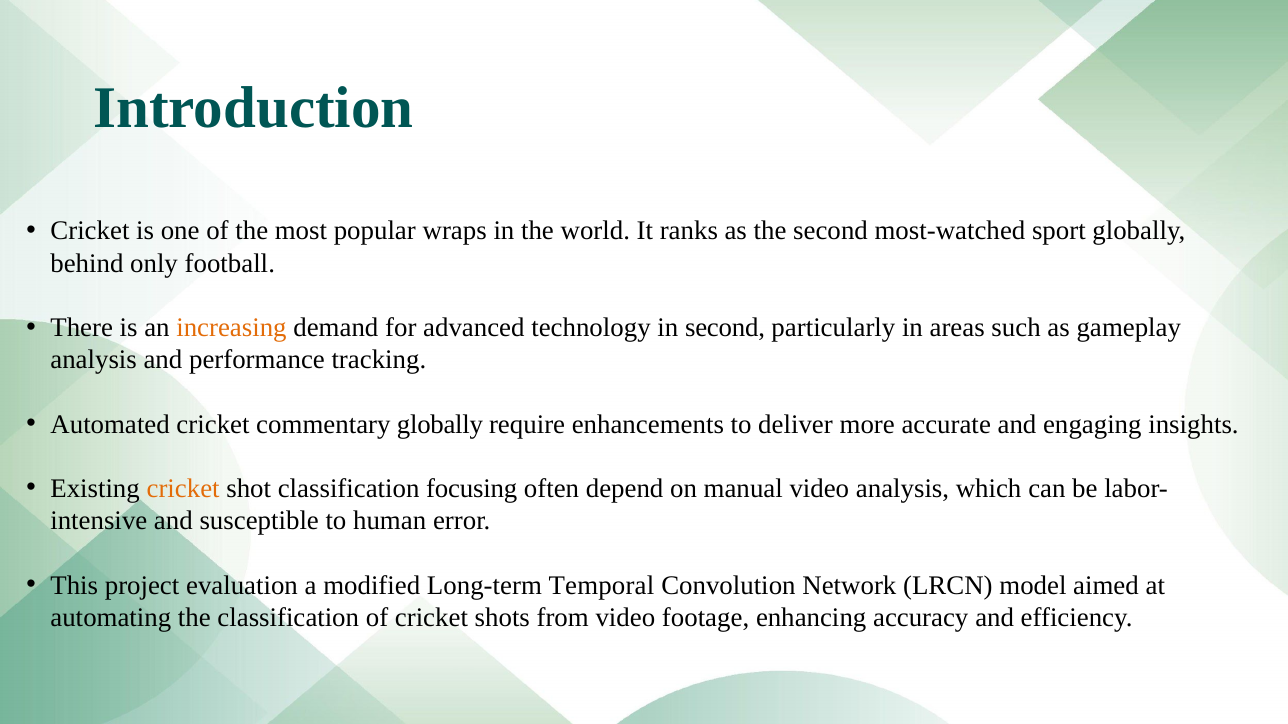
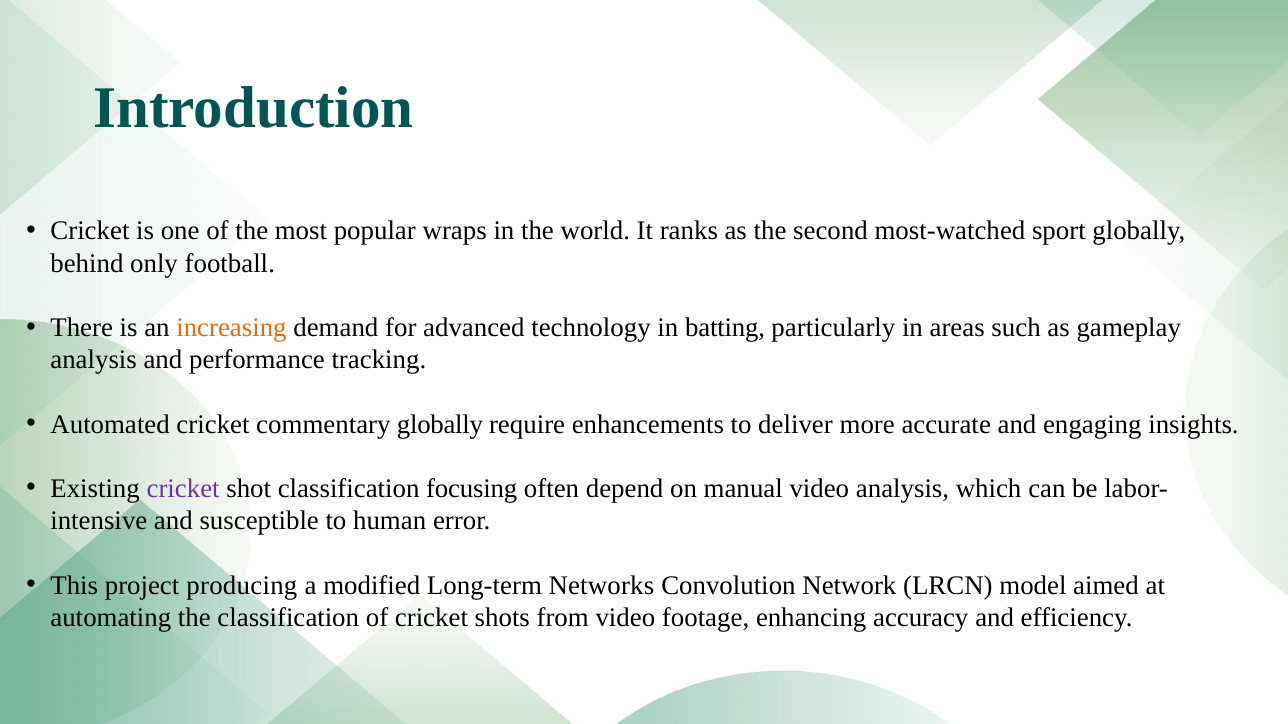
in second: second -> batting (725, 328)
cricket colour: orange -> purple (183, 489)
evaluation: evaluation -> producing (242, 586)
Temporal: Temporal -> Networks (601, 586)
